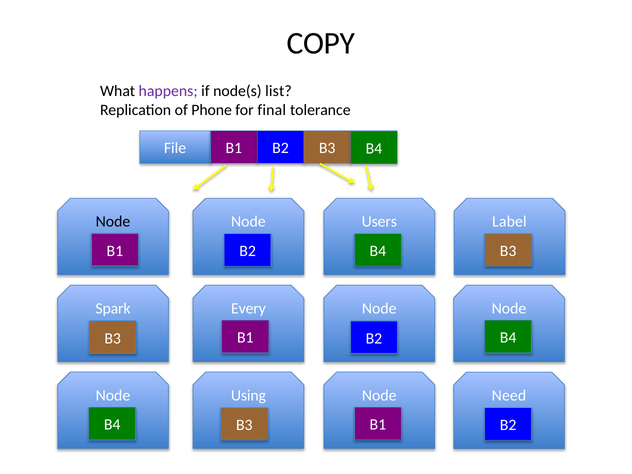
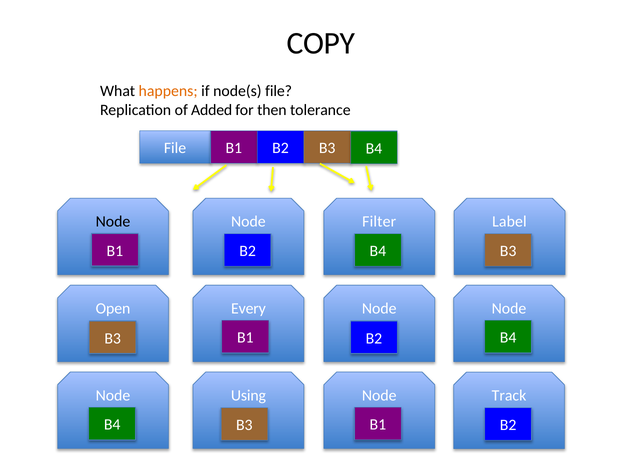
happens colour: purple -> orange (168, 91)
node(s list: list -> file (279, 91)
Phone: Phone -> Added (212, 110)
final: final -> then (272, 110)
Users: Users -> Filter (379, 222)
Spark: Spark -> Open (113, 309)
Need: Need -> Track (509, 396)
